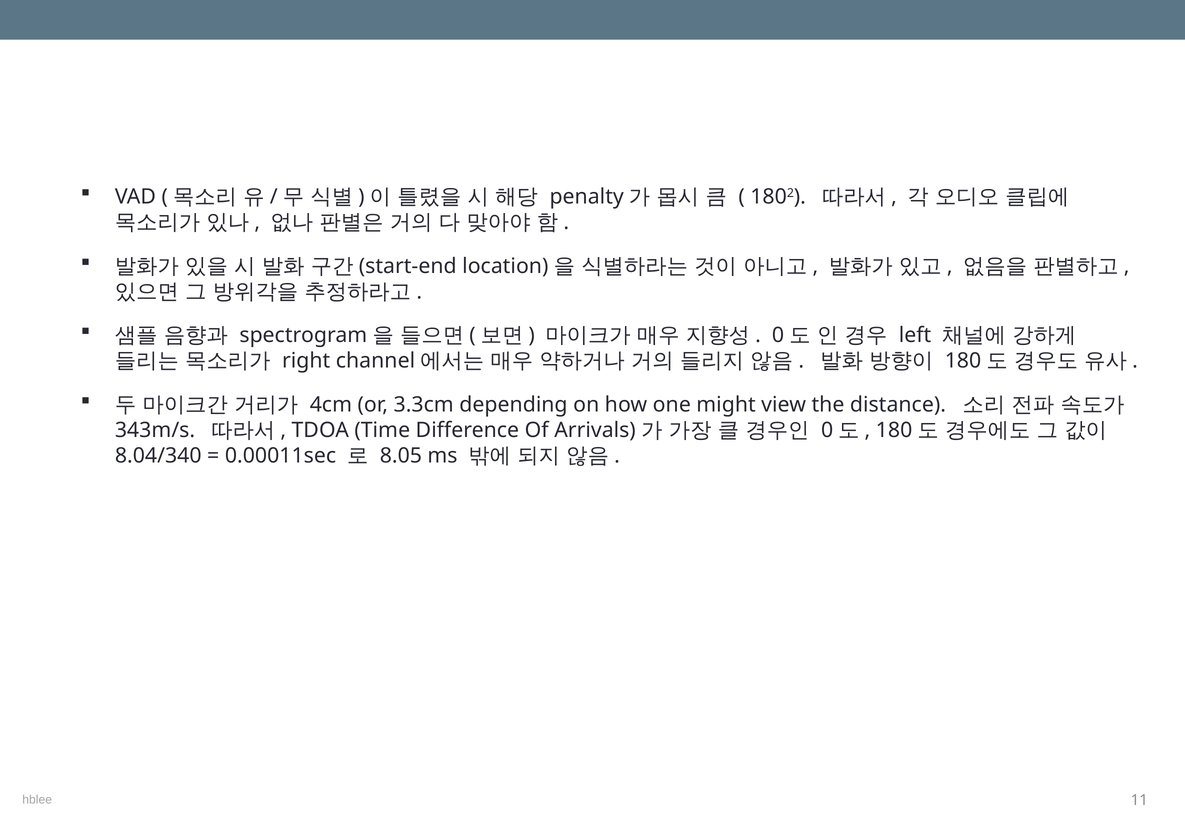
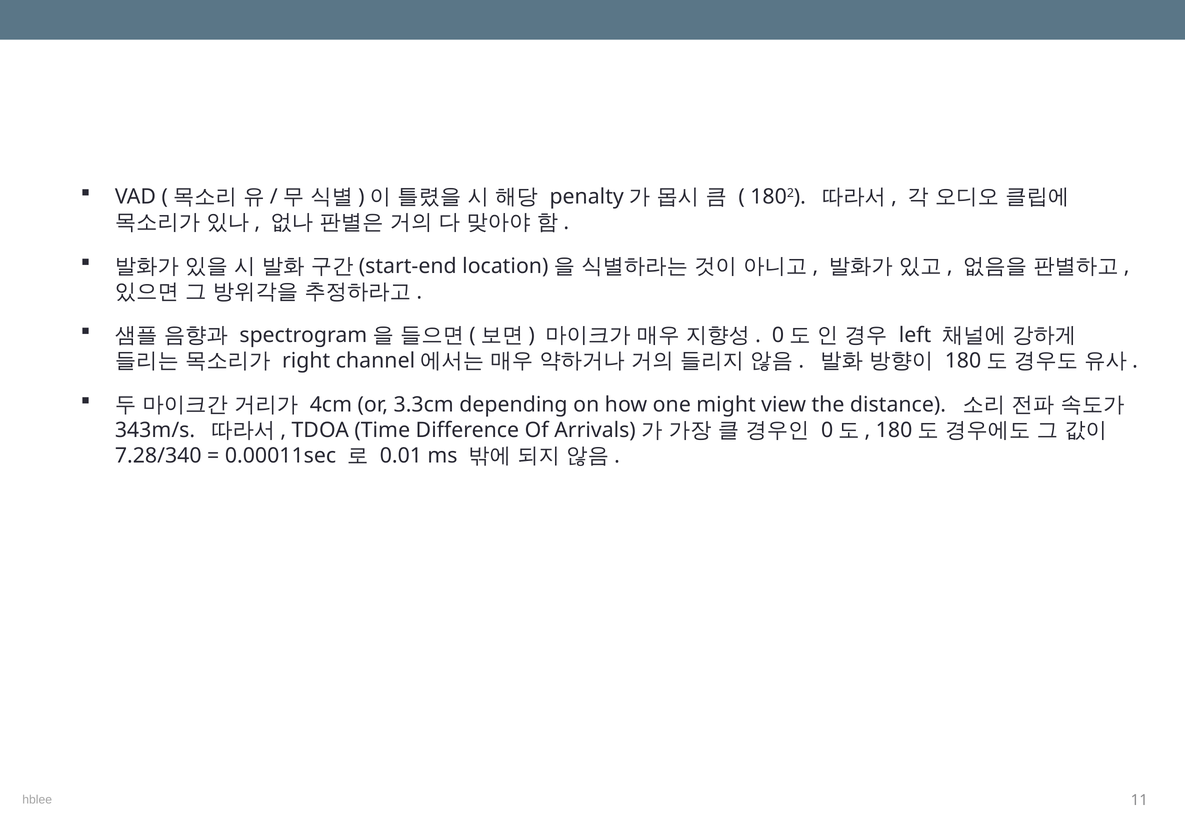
8.04/340: 8.04/340 -> 7.28/340 (158, 456)
8.05: 8.05 -> 0.01 (401, 456)
